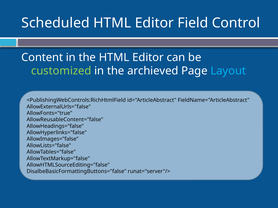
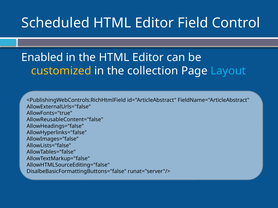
Content: Content -> Enabled (42, 58)
customized colour: light green -> yellow (61, 71)
archieved: archieved -> collection (153, 71)
